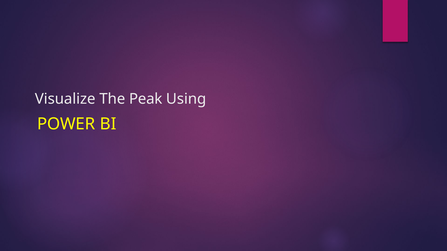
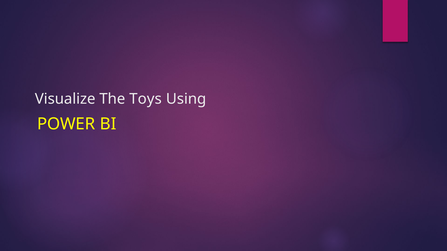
Peak: Peak -> Toys (146, 99)
